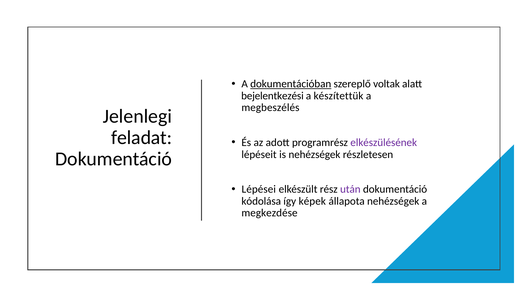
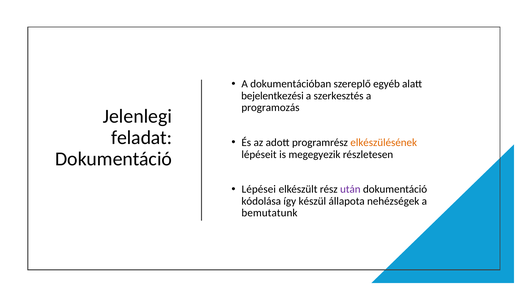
dokumentációban underline: present -> none (291, 84)
voltak: voltak -> egyéb (387, 84)
készítettük: készítettük -> szerkesztés (339, 96)
megbeszélés: megbeszélés -> programozás (271, 108)
elkészülésének colour: purple -> orange (384, 142)
is nehézségek: nehézségek -> megegyezik (314, 154)
képek: képek -> készül (312, 201)
megkezdése: megkezdése -> bemutatunk (269, 213)
